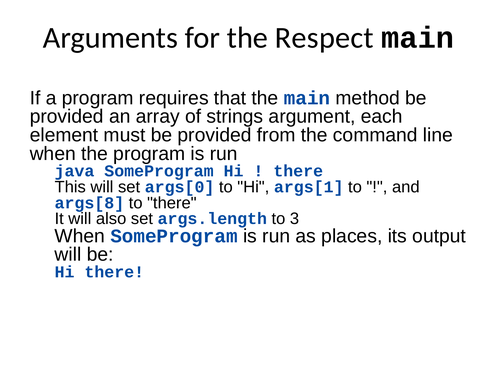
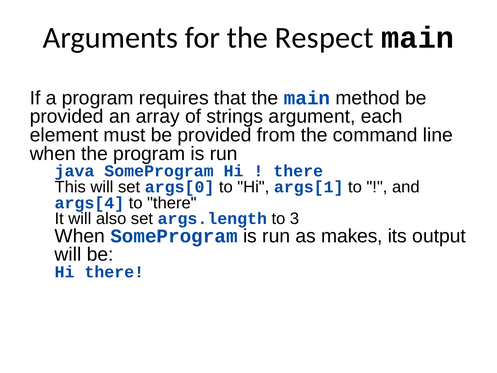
args[8: args[8 -> args[4 (89, 203)
places: places -> makes (352, 236)
